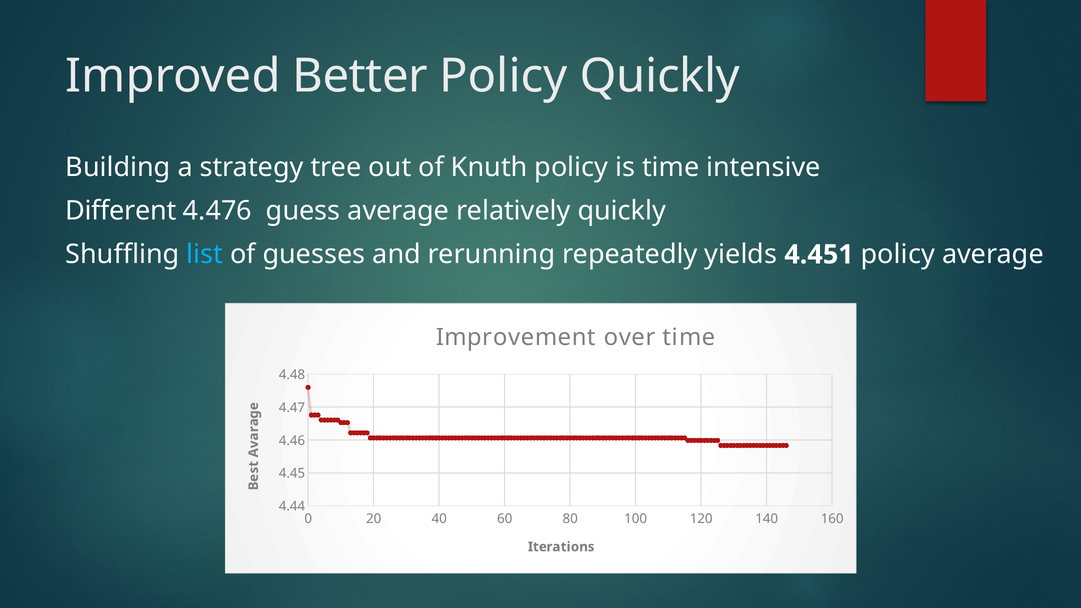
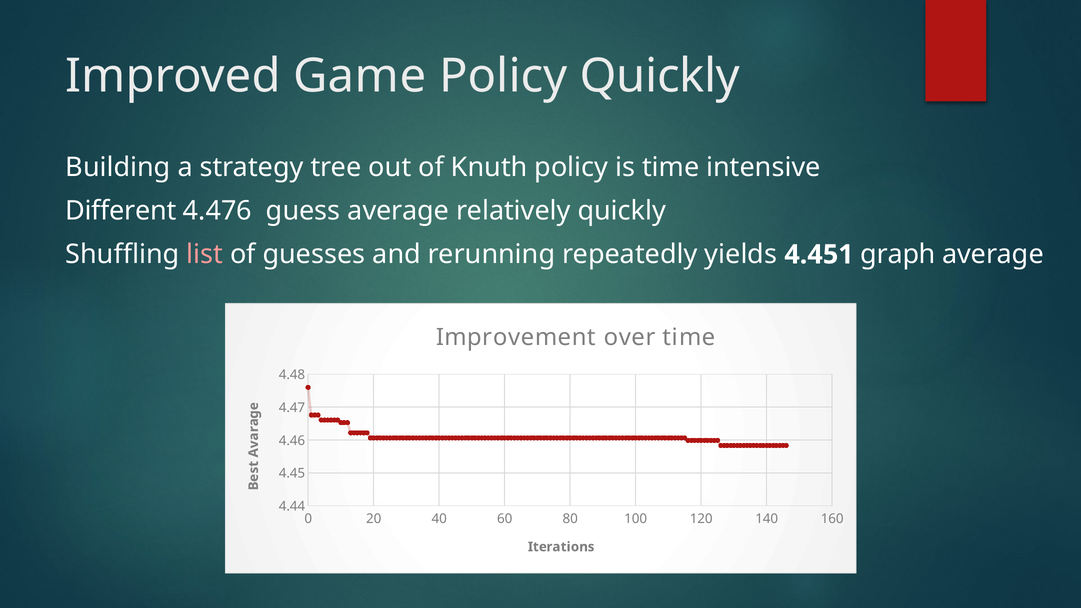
Better: Better -> Game (360, 76)
list colour: light blue -> pink (205, 255)
policy: policy -> graph (898, 255)
